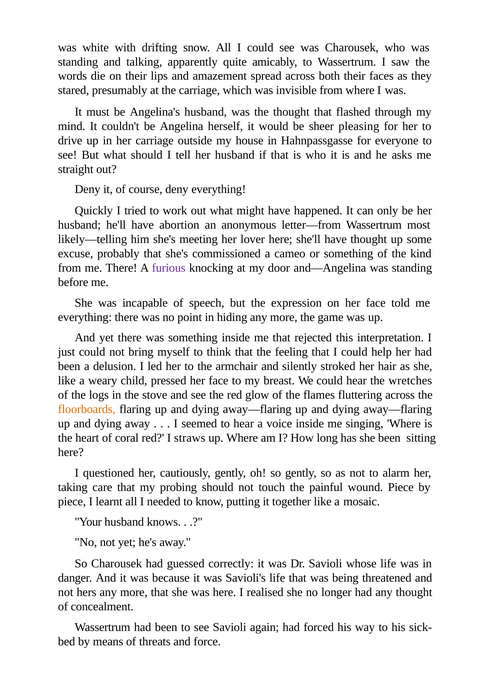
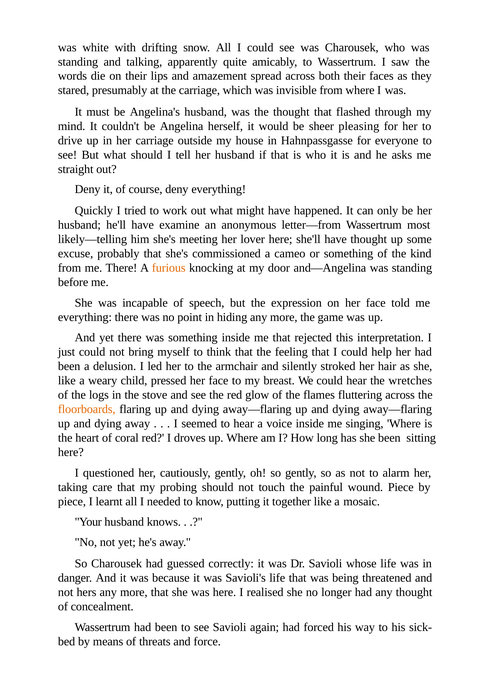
abortion: abortion -> examine (179, 225)
furious colour: purple -> orange (169, 268)
straws: straws -> droves (190, 438)
